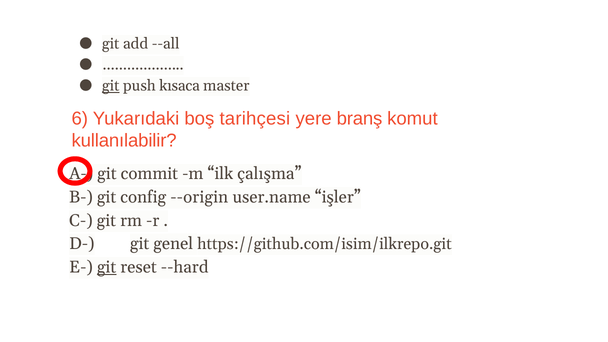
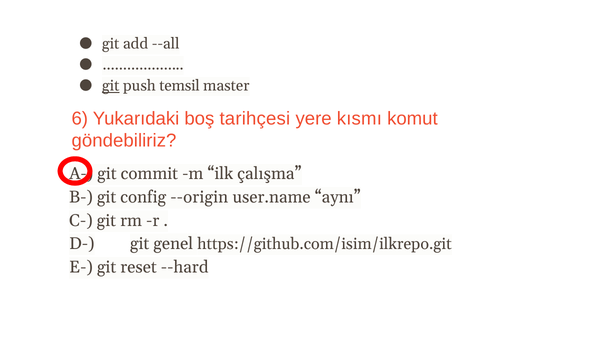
kısaca: kısaca -> temsil (180, 86)
branş: branş -> kısmı (359, 118)
kullanılabilir: kullanılabilir -> göndebiliriz (124, 141)
işler: işler -> aynı (338, 197)
git underline: present -> none (107, 267)
